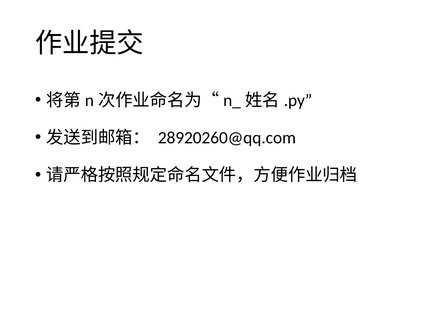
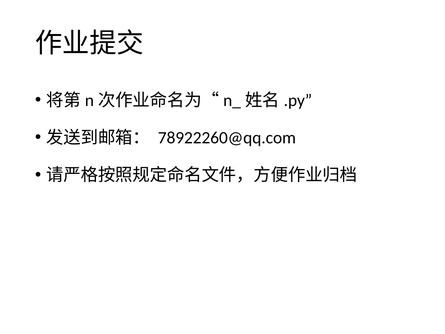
28920260@qq.com: 28920260@qq.com -> 78922260@qq.com (227, 138)
